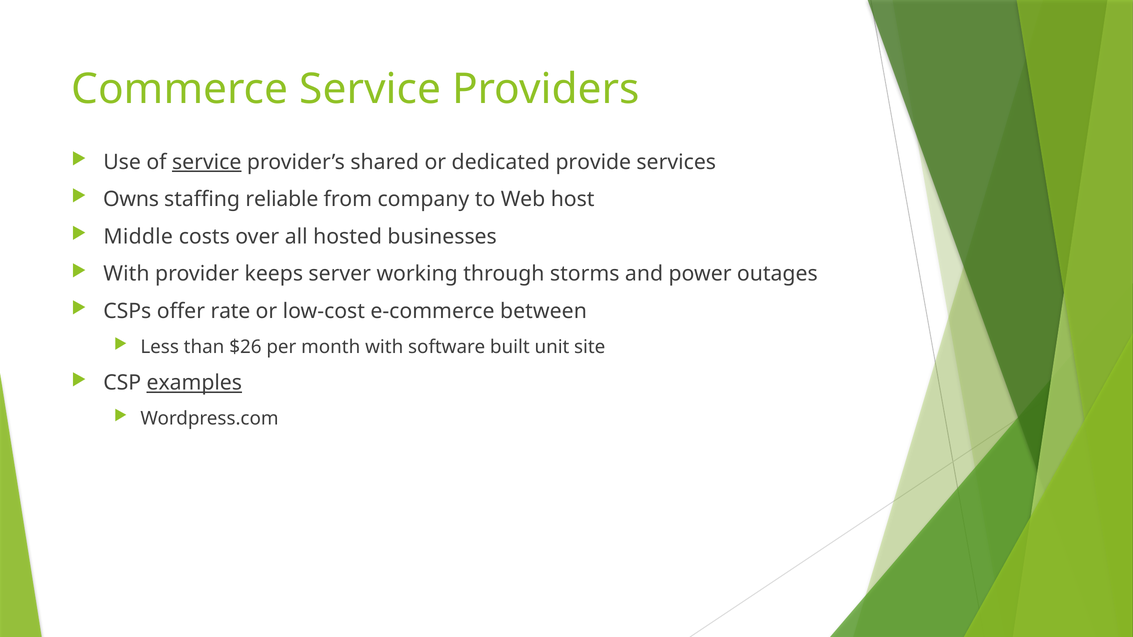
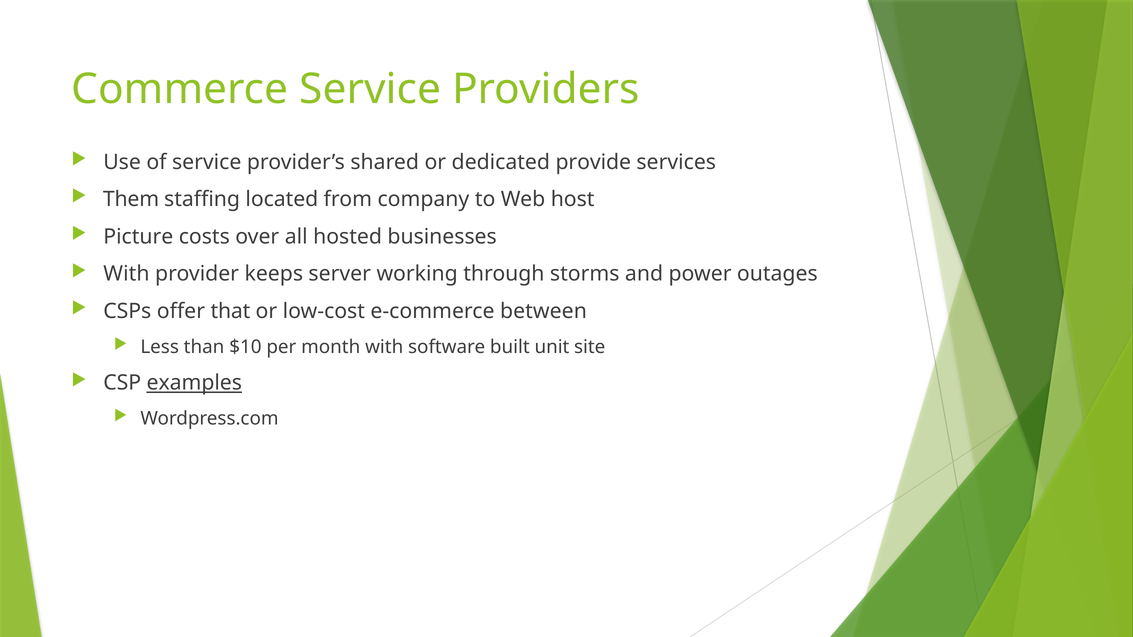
service underline: present -> none (207, 162)
Owns: Owns -> Them (131, 200)
reliable: reliable -> located (282, 200)
Middle: Middle -> Picture (138, 237)
rate: rate -> that (230, 311)
$26: $26 -> $10 (245, 347)
